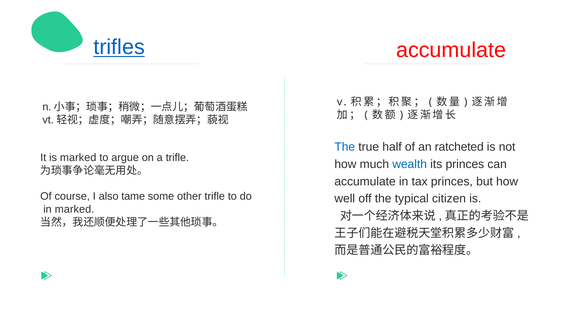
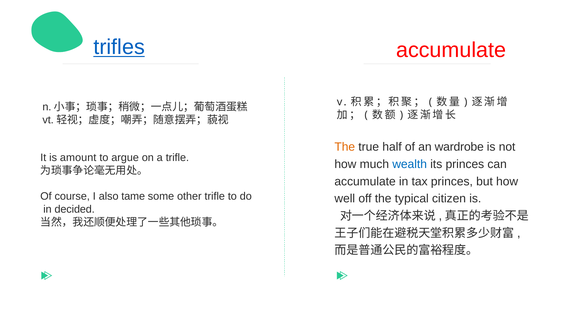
The colour: blue -> orange (345, 147)
ratcheted: ratcheted -> wardrobe (459, 147)
is marked: marked -> amount (78, 157)
in marked: marked -> decided (75, 209)
